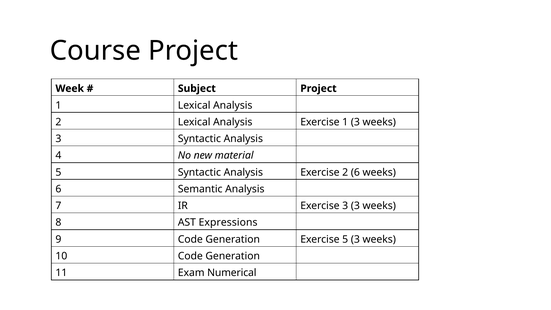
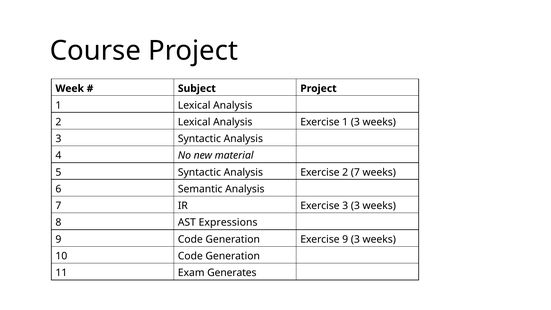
2 6: 6 -> 7 (355, 172)
Exercise 5: 5 -> 9 (345, 239)
Numerical: Numerical -> Generates (232, 273)
